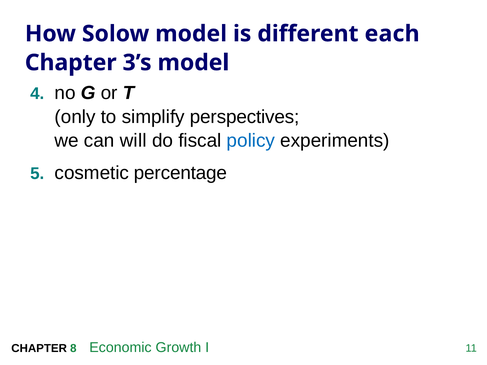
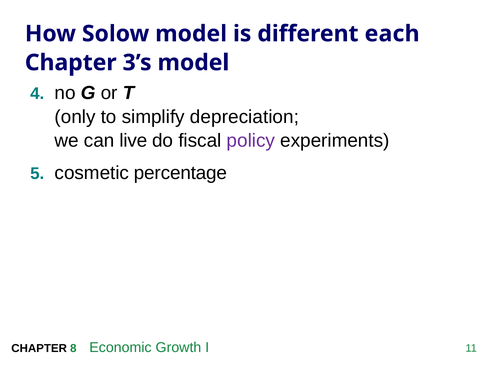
perspectives: perspectives -> depreciation (245, 117)
will: will -> live (133, 141)
policy colour: blue -> purple (251, 141)
